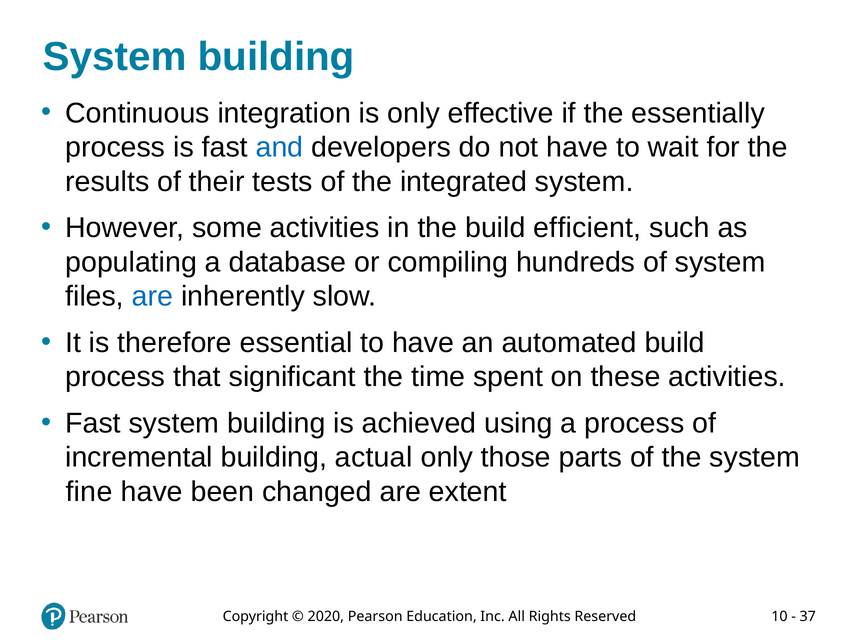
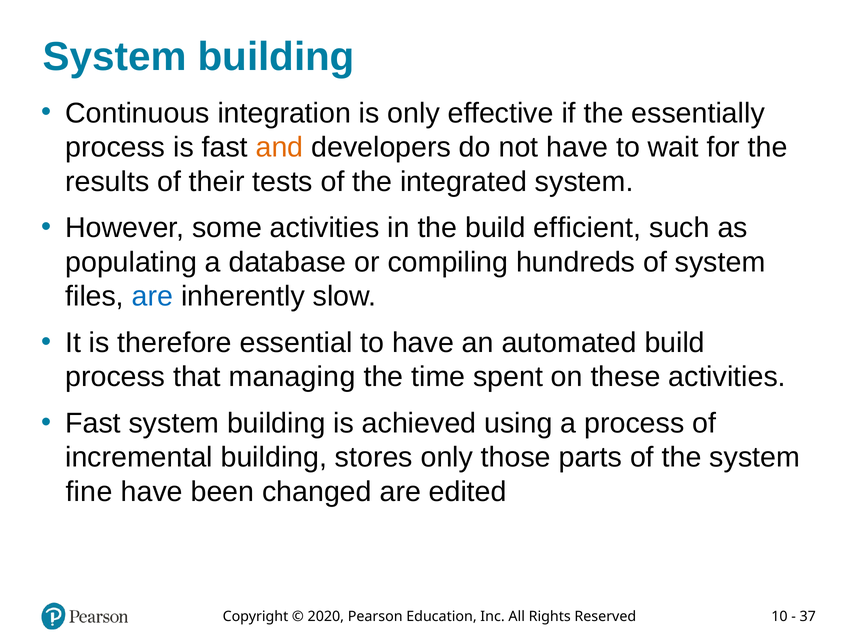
and colour: blue -> orange (280, 147)
significant: significant -> managing (292, 377)
actual: actual -> stores (374, 457)
extent: extent -> edited (468, 492)
